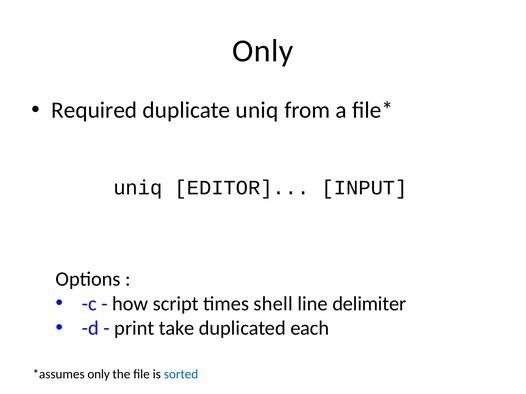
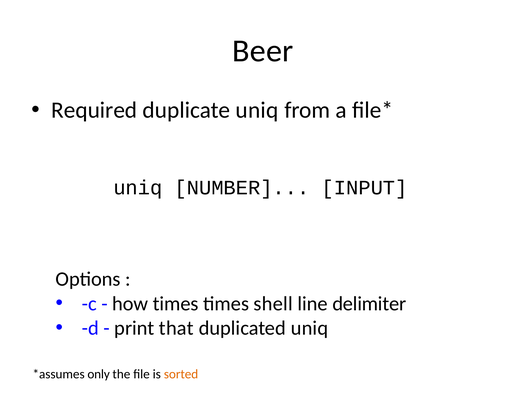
Only: Only -> Beer (263, 51)
EDITOR: EDITOR -> NUMBER (242, 188)
how script: script -> times (176, 304)
take: take -> that (176, 329)
duplicated each: each -> uniq (310, 329)
sorted colour: blue -> orange (181, 375)
